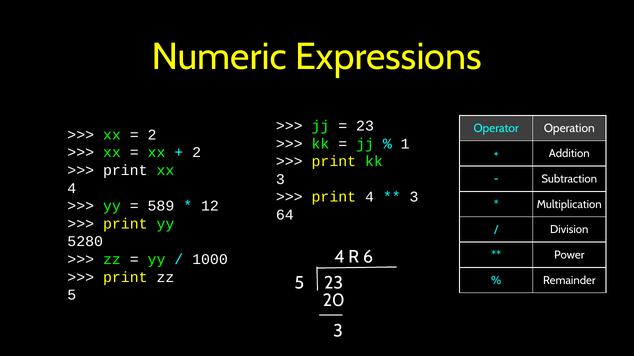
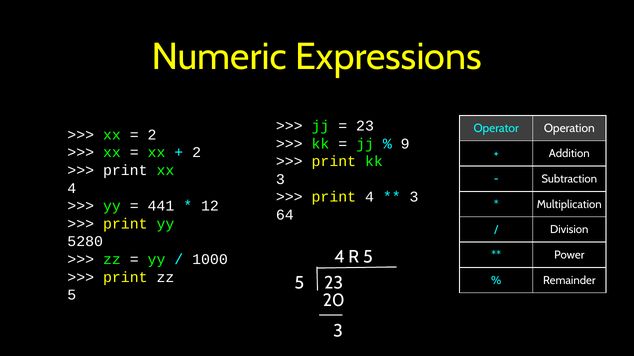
1: 1 -> 9 (405, 144)
589: 589 -> 441 (161, 206)
R 6: 6 -> 5 (368, 257)
